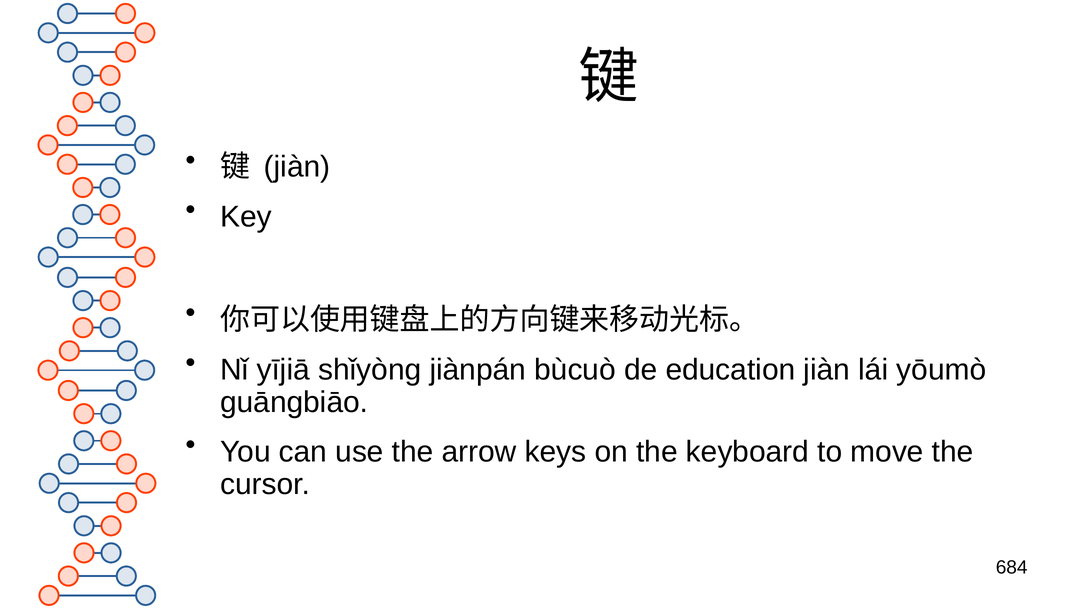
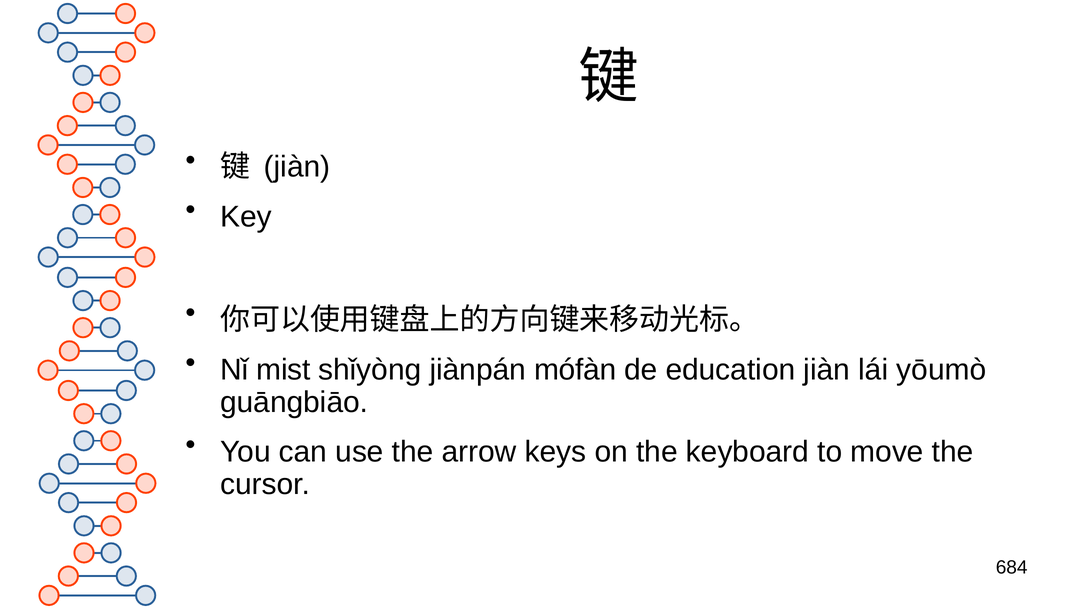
yījiā: yījiā -> mist (283, 370)
bùcuò: bùcuò -> mófàn (575, 370)
